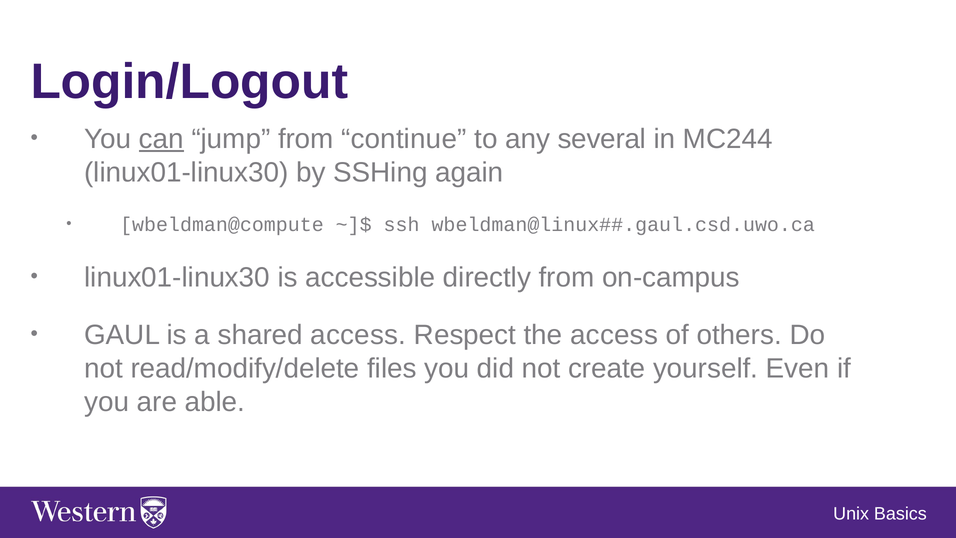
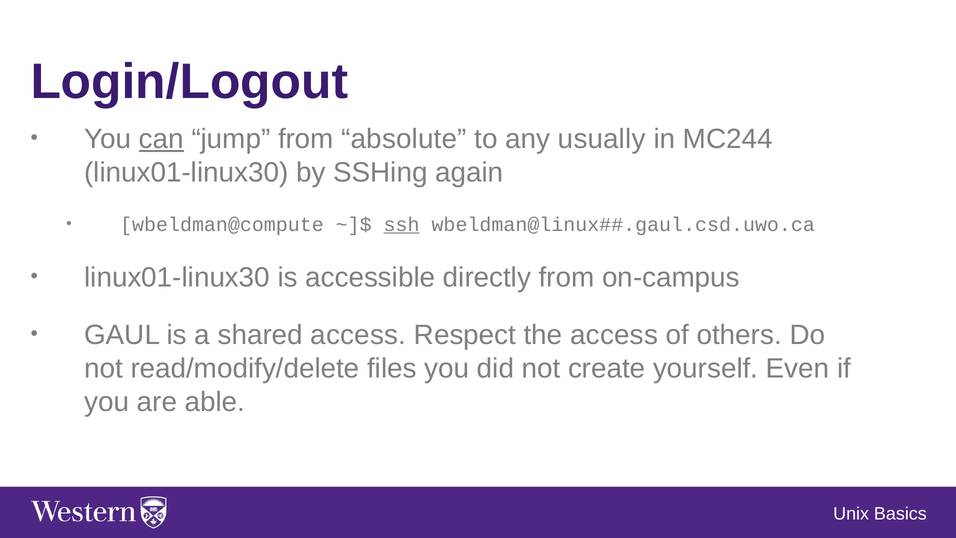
continue: continue -> absolute (404, 139)
several: several -> usually (602, 139)
ssh underline: none -> present (402, 224)
